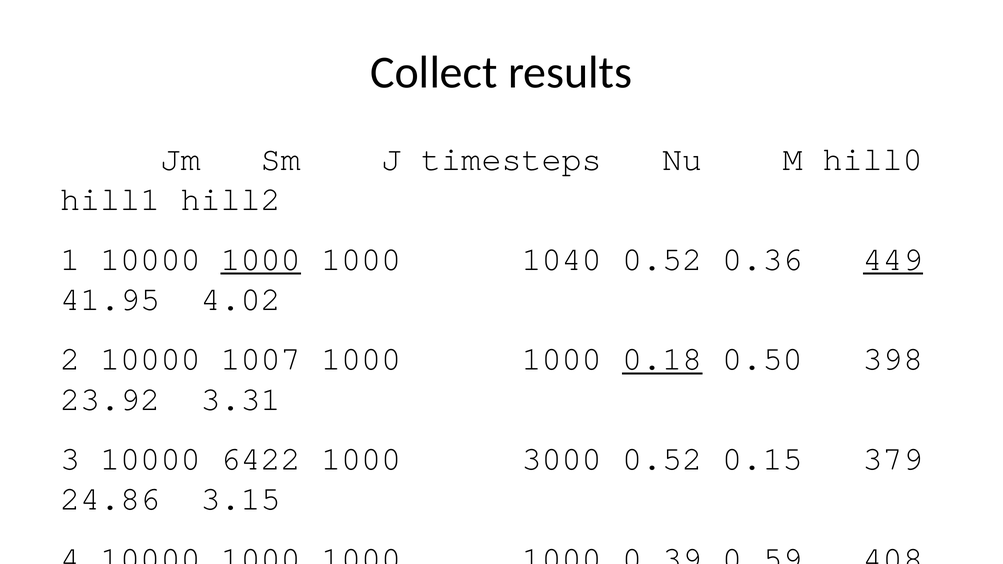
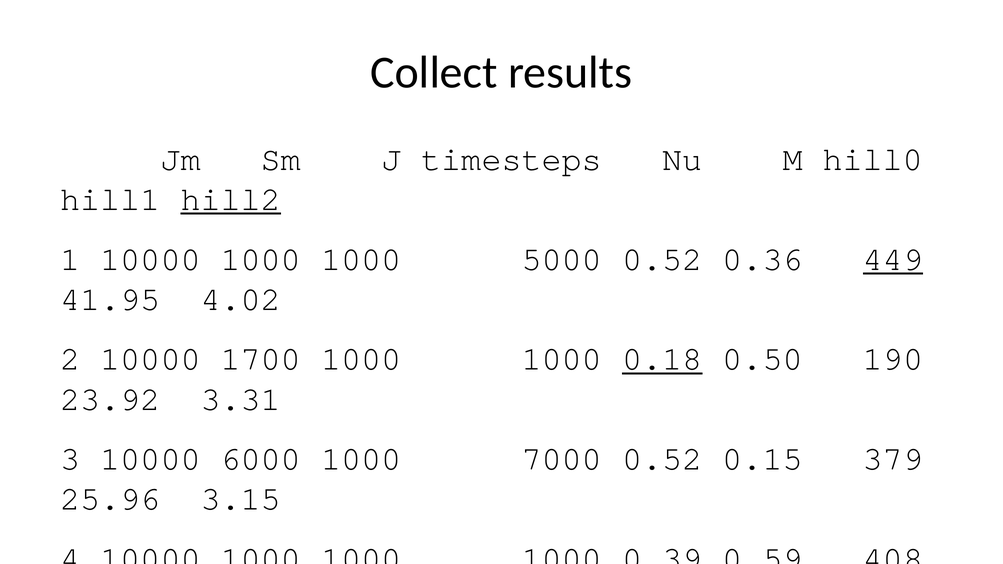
hill2 underline: none -> present (231, 199)
1000 underline: present -> none (261, 259)
1040: 1040 -> 5000 (562, 259)
1007: 1007 -> 1700 (261, 359)
398: 398 -> 190 (893, 359)
6422: 6422 -> 6000 (261, 459)
3000: 3000 -> 7000 (562, 459)
24.86: 24.86 -> 25.96 (110, 499)
